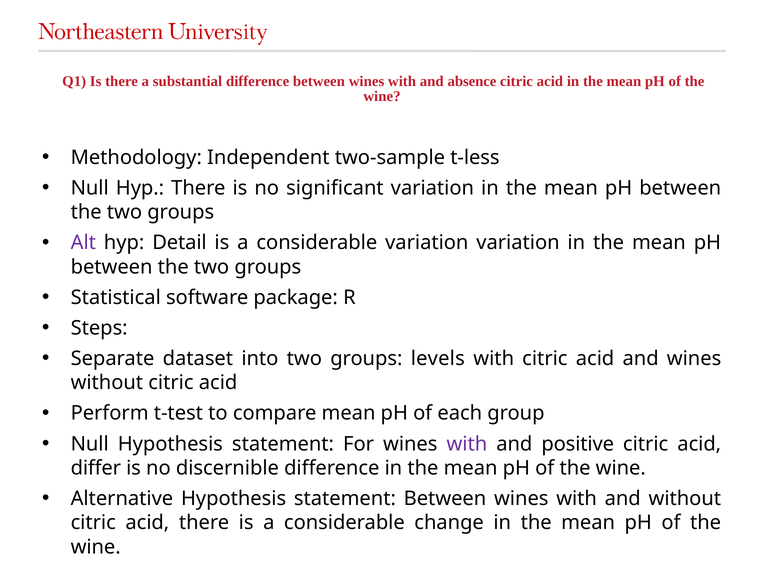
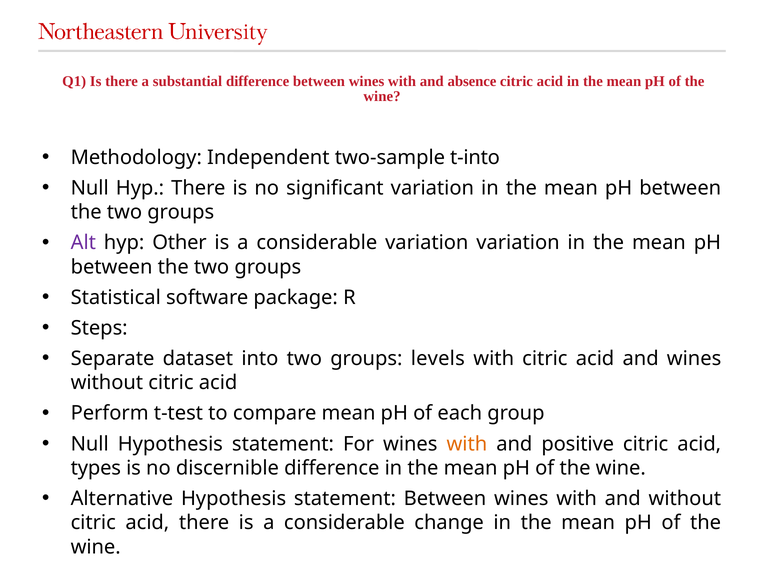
t-less: t-less -> t-into (475, 157)
Detail: Detail -> Other (179, 243)
with colour: purple -> orange (467, 444)
differ: differ -> types (96, 468)
